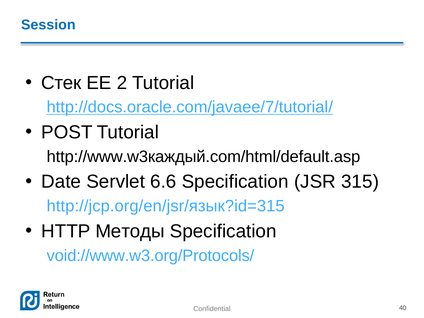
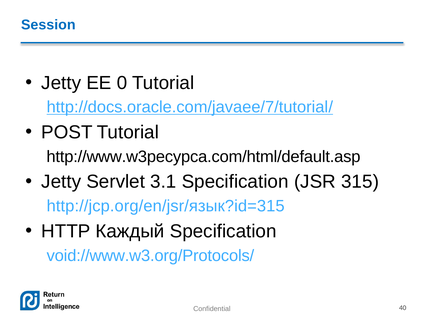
Стек: Стек -> Jetty (61, 83)
2: 2 -> 0 (122, 83)
http://www.w3каждый.com/html/default.asp: http://www.w3каждый.com/html/default.asp -> http://www.w3ресурса.com/html/default.asp (203, 157)
Date: Date -> Jetty (61, 182)
6.6: 6.6 -> 3.1 (163, 182)
Методы: Методы -> Каждый (130, 231)
